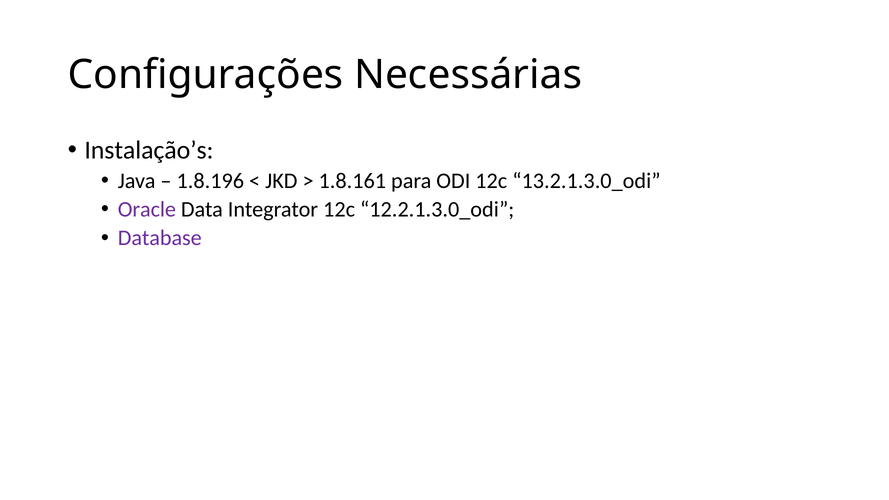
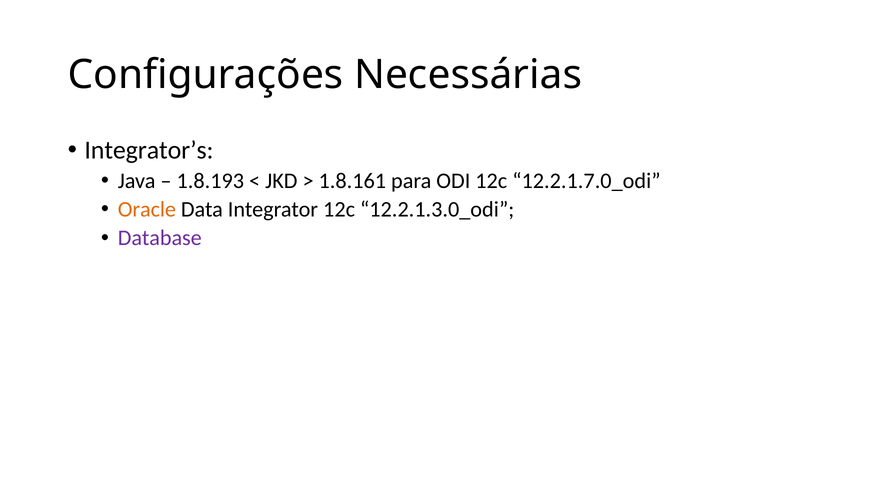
Instalação’s: Instalação’s -> Integrator’s (149, 150)
1.8.196: 1.8.196 -> 1.8.193 (210, 181)
13.2.1.3.0_odi: 13.2.1.3.0_odi -> 12.2.1.7.0_odi (586, 181)
Oracle colour: purple -> orange (147, 210)
